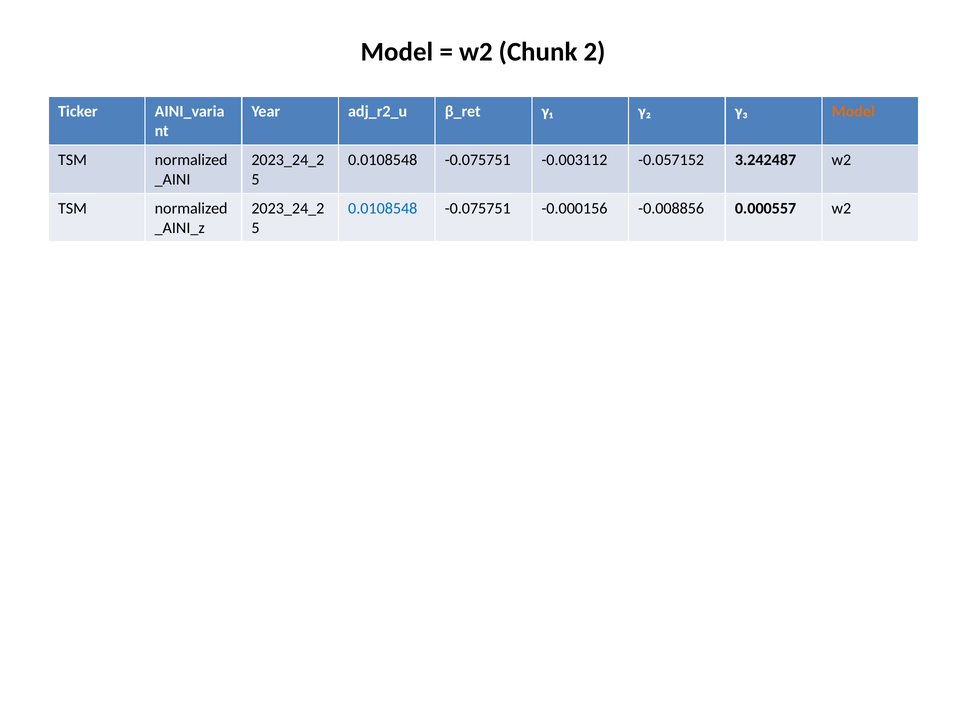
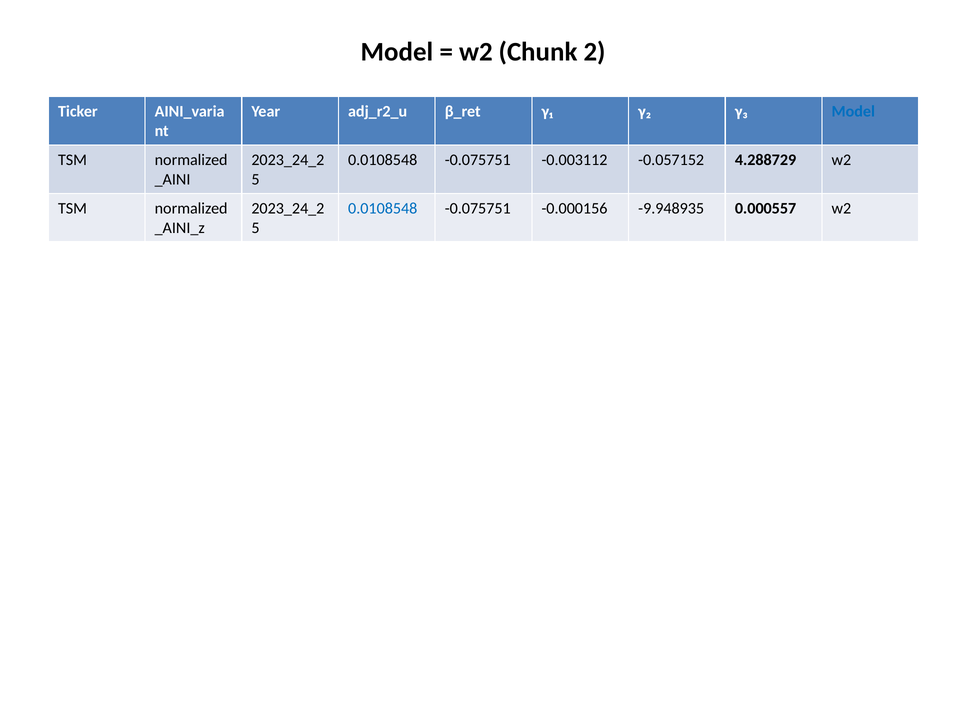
Model colour: orange -> blue (853, 112)
3.242487: 3.242487 -> 4.288729 (766, 160)
-0.008856: -0.008856 -> -9.948935 (671, 208)
